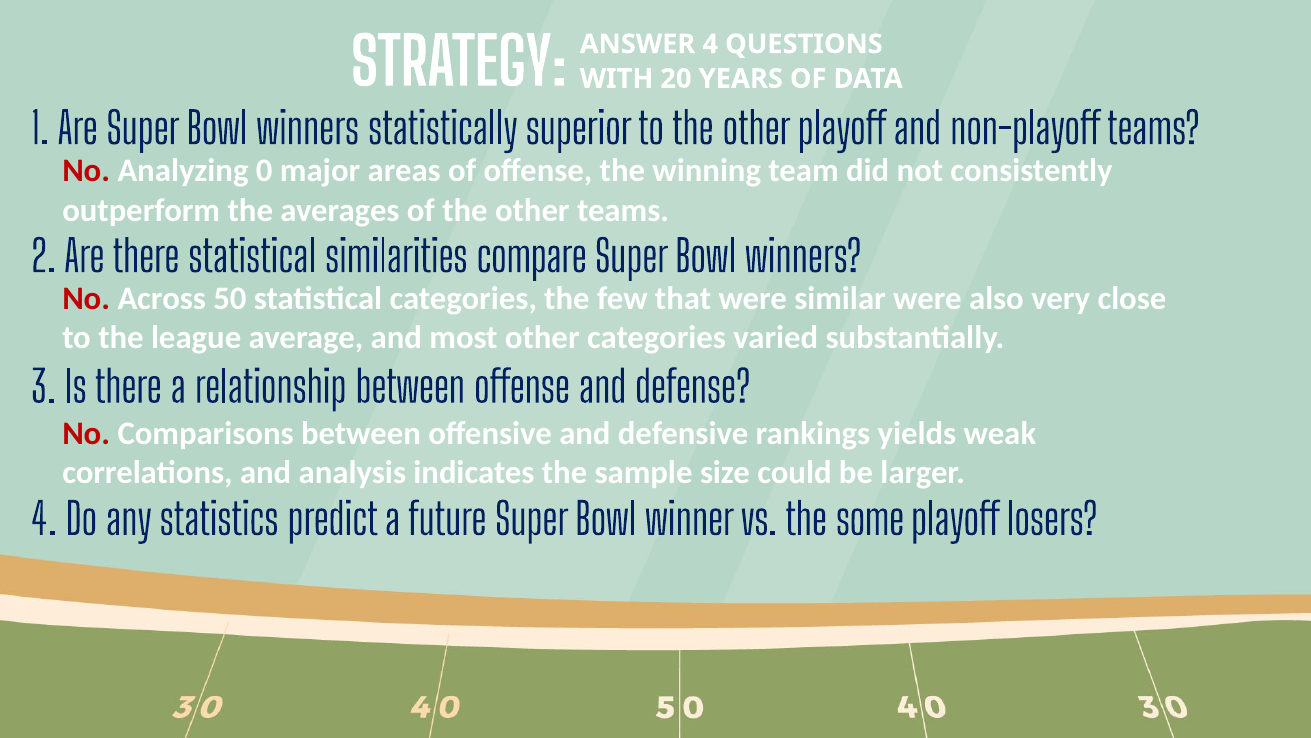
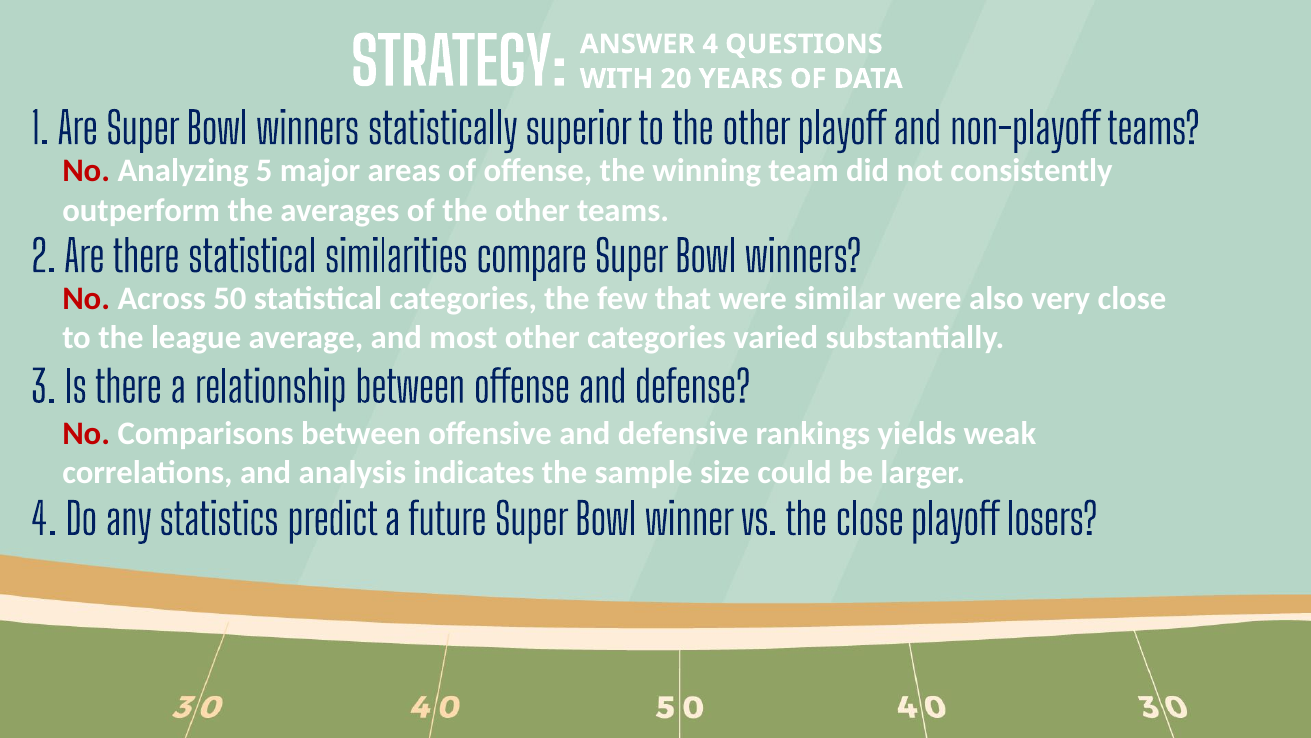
0: 0 -> 5 (264, 171)
the some: some -> close (870, 520)
